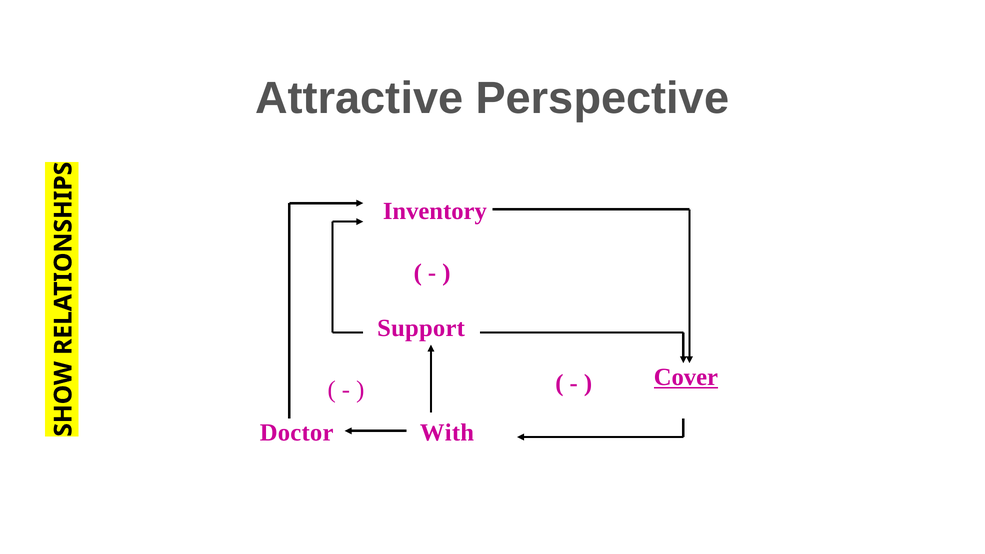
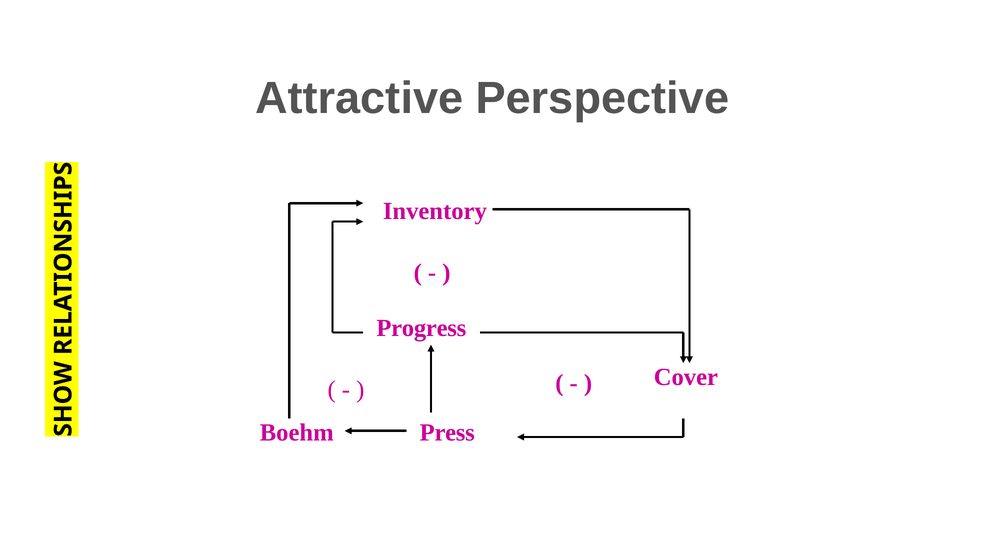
Support: Support -> Progress (421, 328)
Cover underline: present -> none (686, 377)
Doctor: Doctor -> Boehm (297, 433)
With: With -> Press (447, 433)
